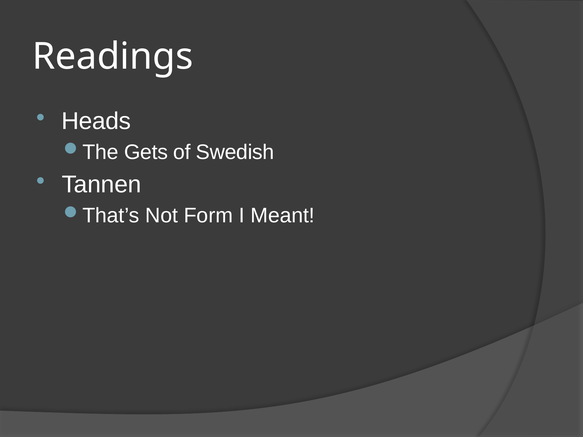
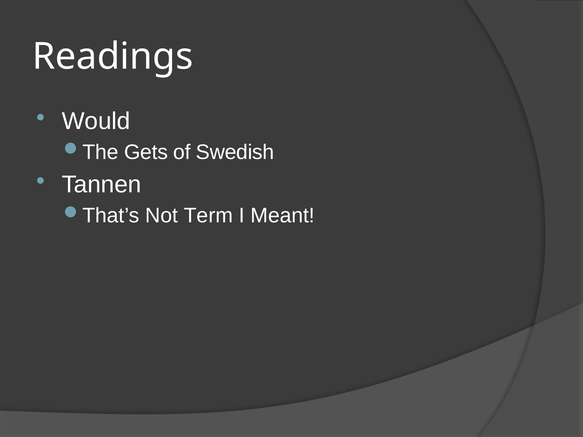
Heads: Heads -> Would (96, 121)
Form: Form -> Term (208, 216)
